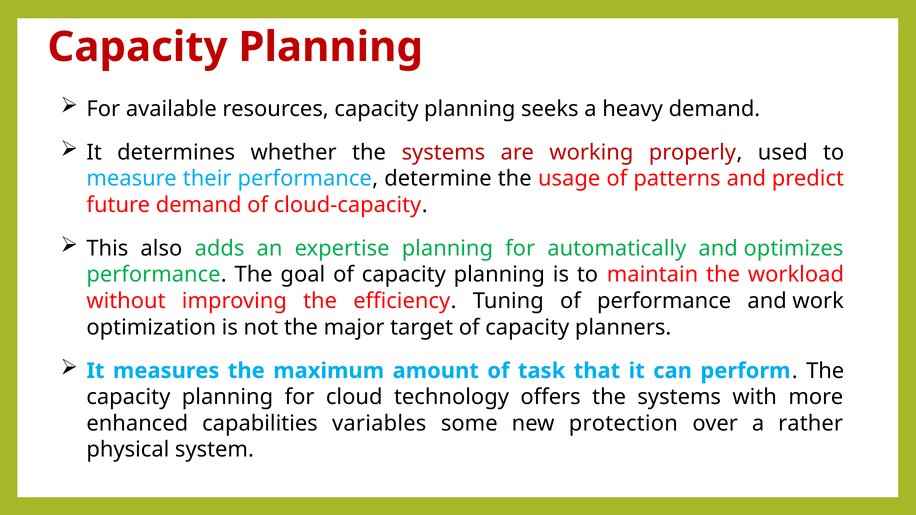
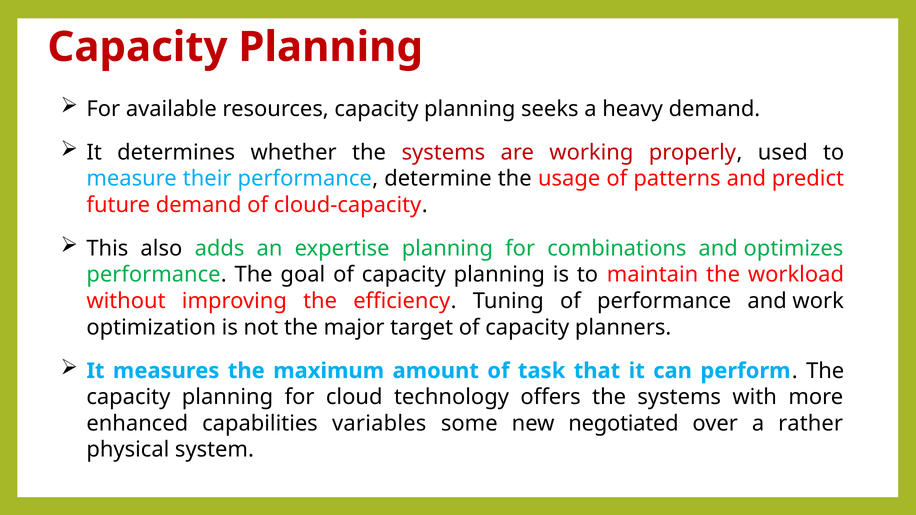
automatically: automatically -> combinations (617, 249)
protection: protection -> negotiated (624, 424)
